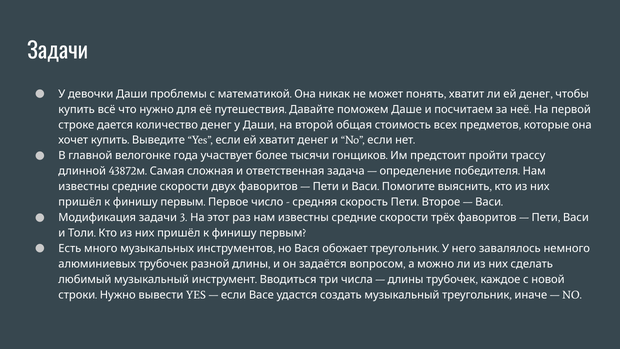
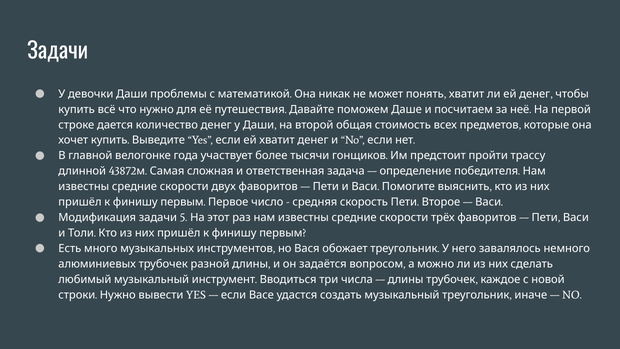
3: 3 -> 5 (183, 217)
